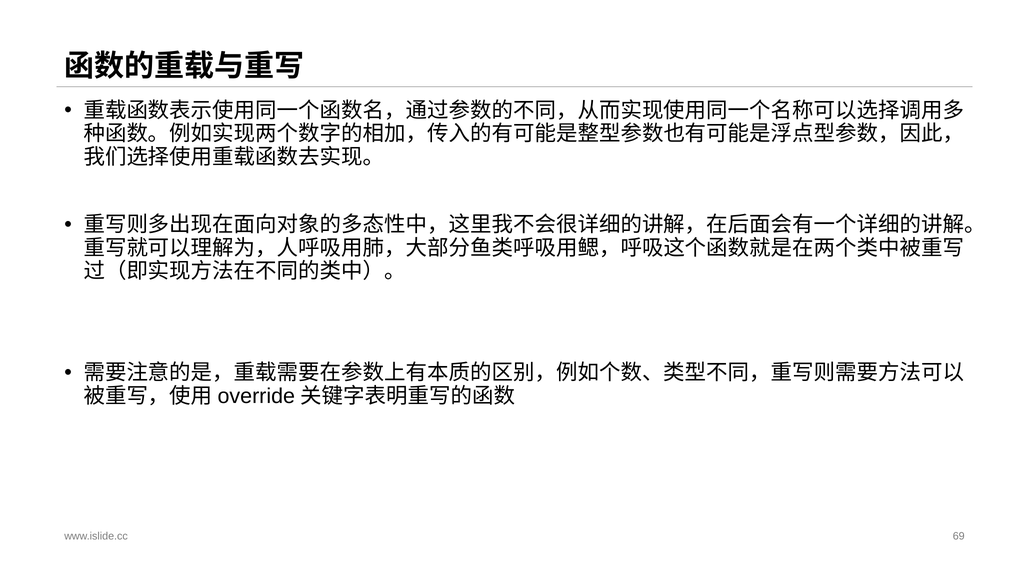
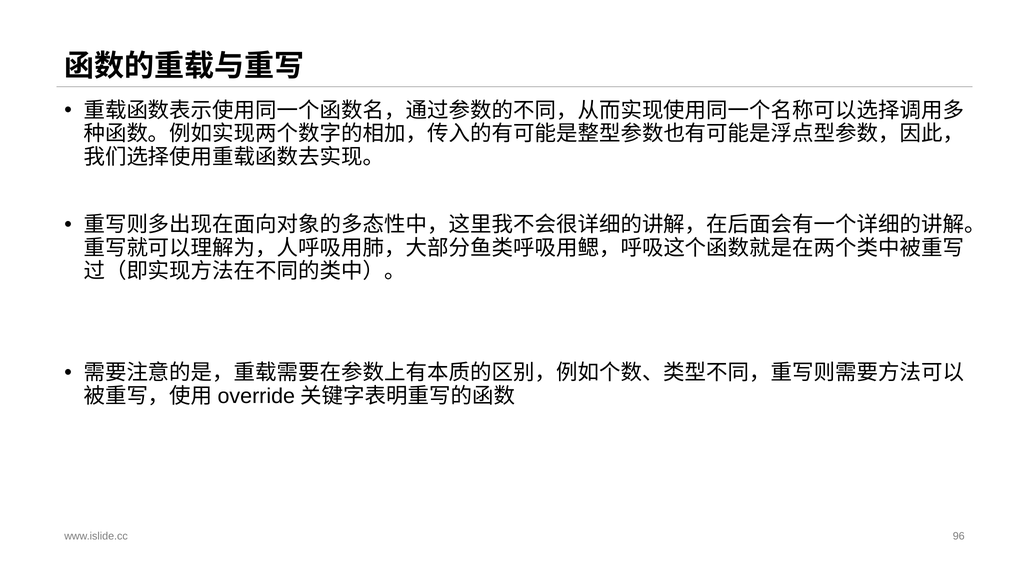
69: 69 -> 96 (959, 536)
